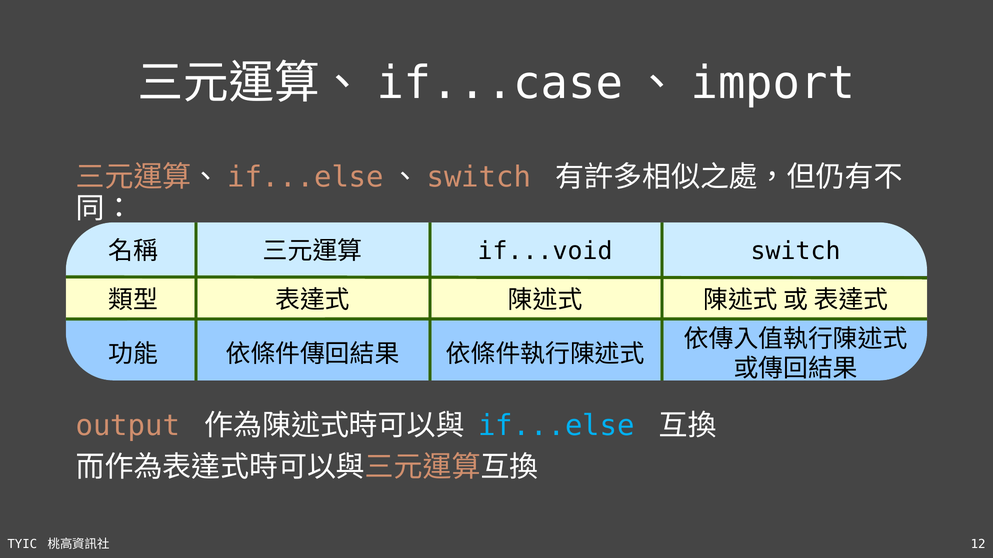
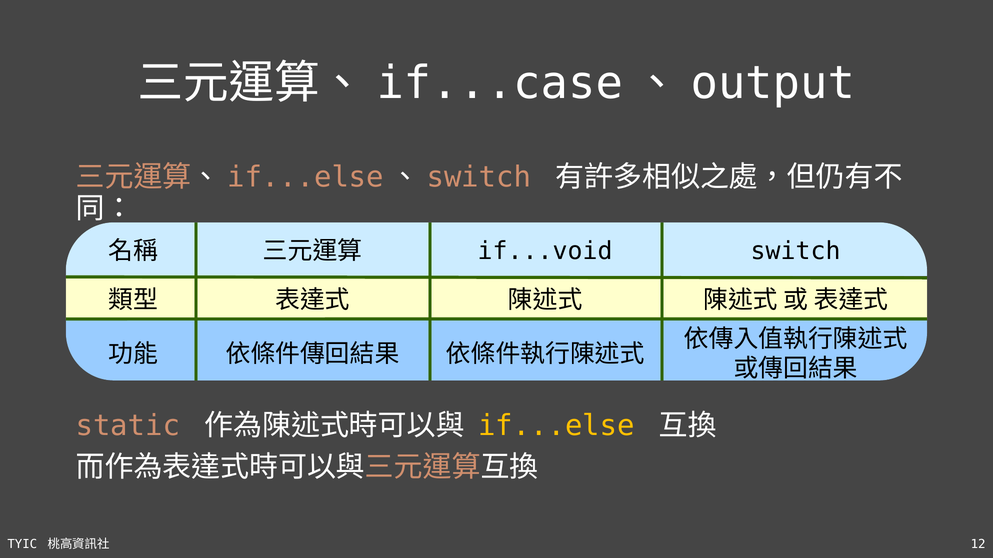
import: import -> output (773, 83)
output: output -> static (128, 426)
if...else colour: light blue -> yellow (556, 426)
